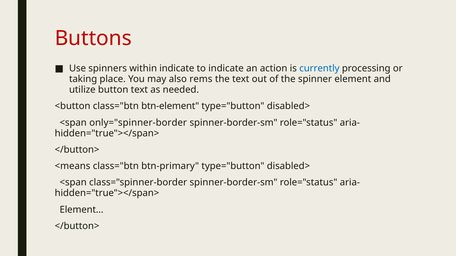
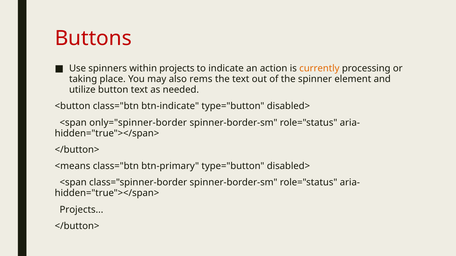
within indicate: indicate -> projects (177, 68)
currently colour: blue -> orange (319, 68)
btn-element: btn-element -> btn-indicate (170, 106)
Element: Element -> Projects (81, 210)
